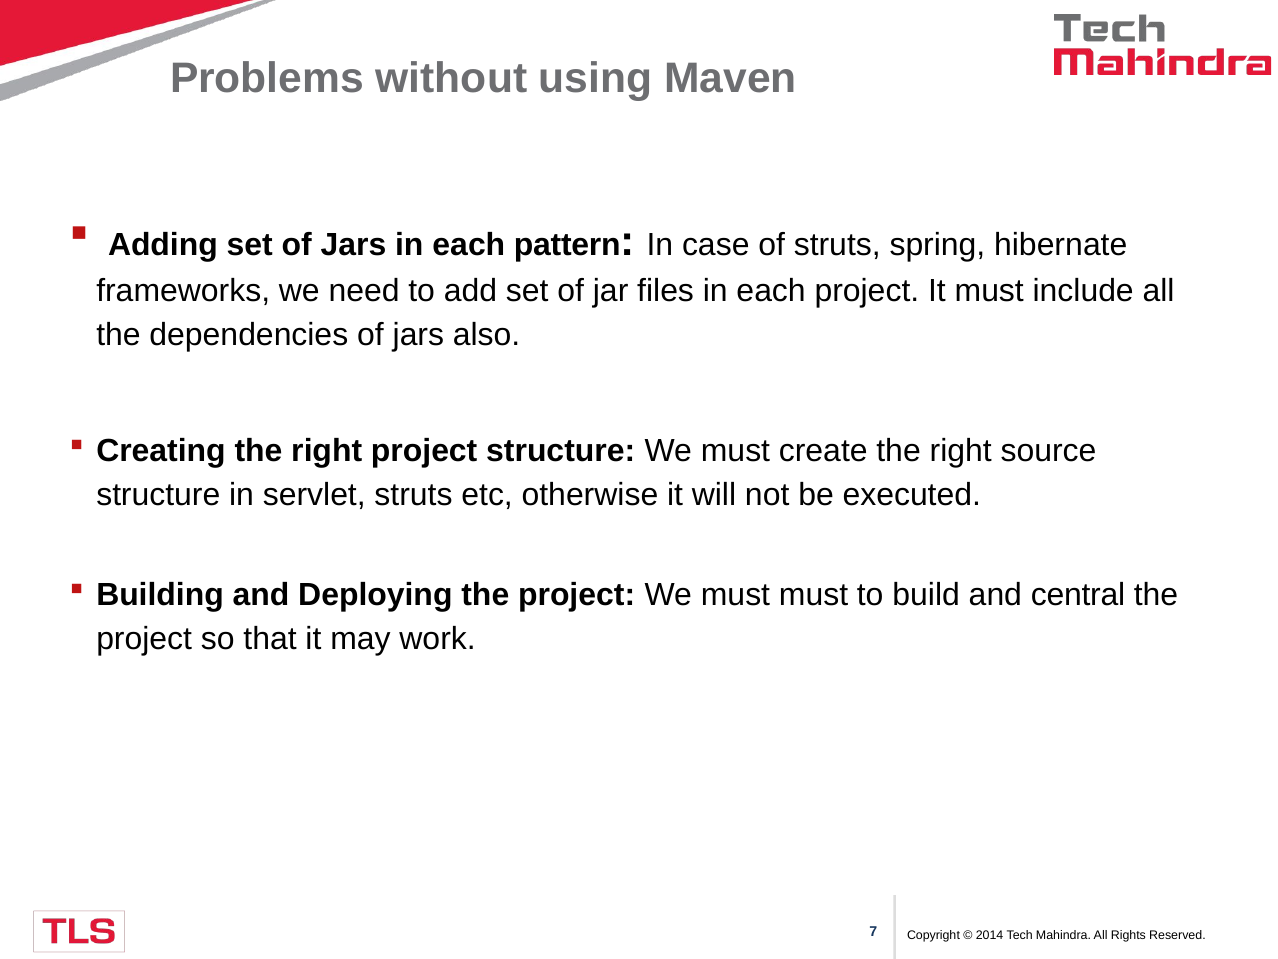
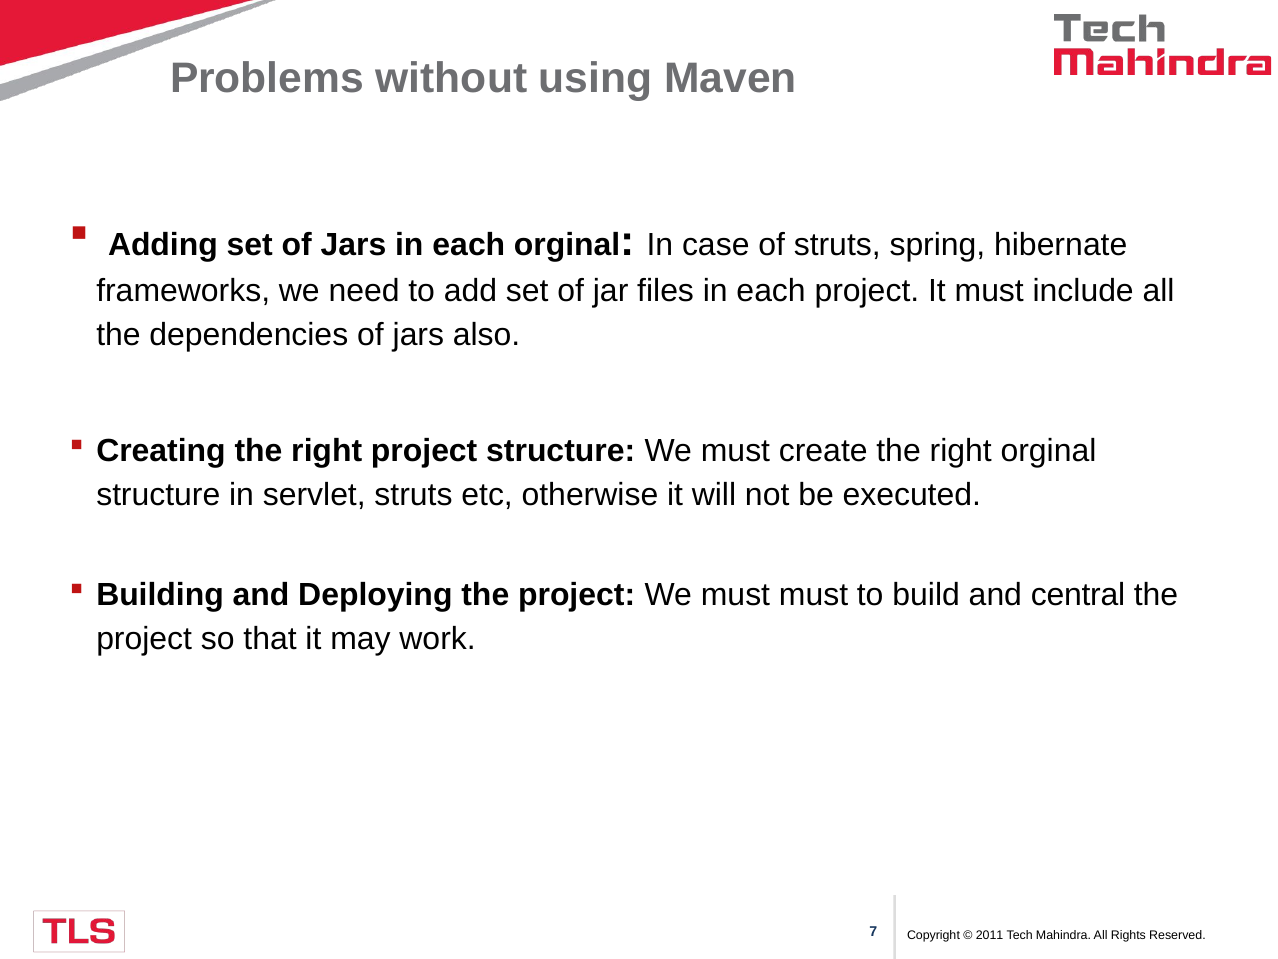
each pattern: pattern -> orginal (567, 245)
right source: source -> orginal (1048, 451)
2014: 2014 -> 2011 (990, 935)
